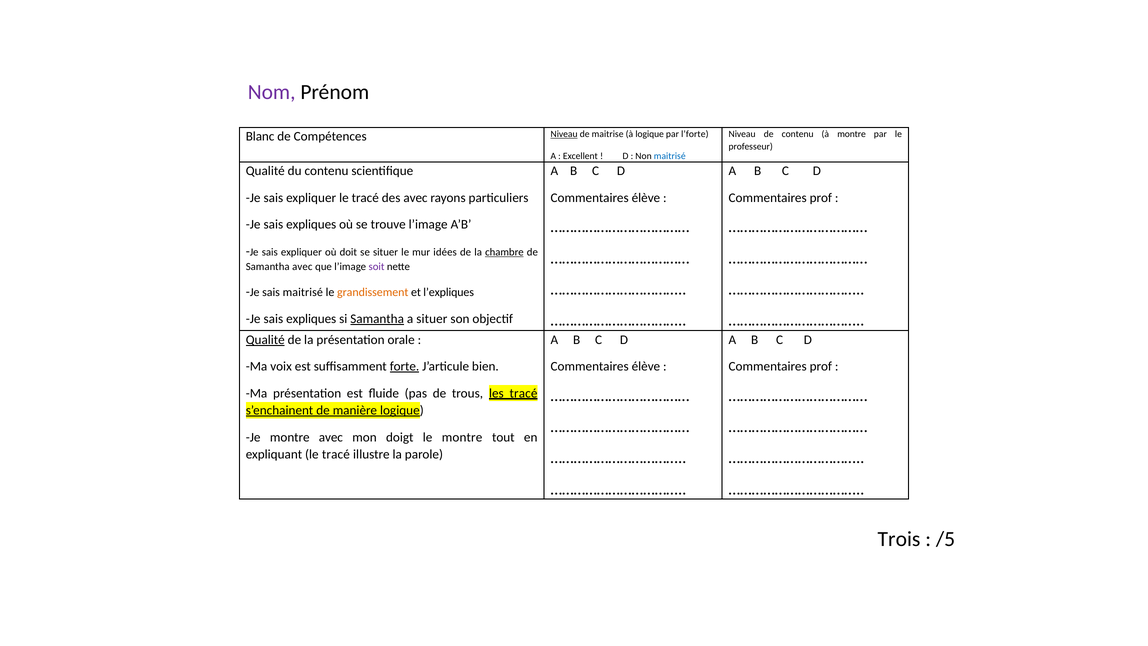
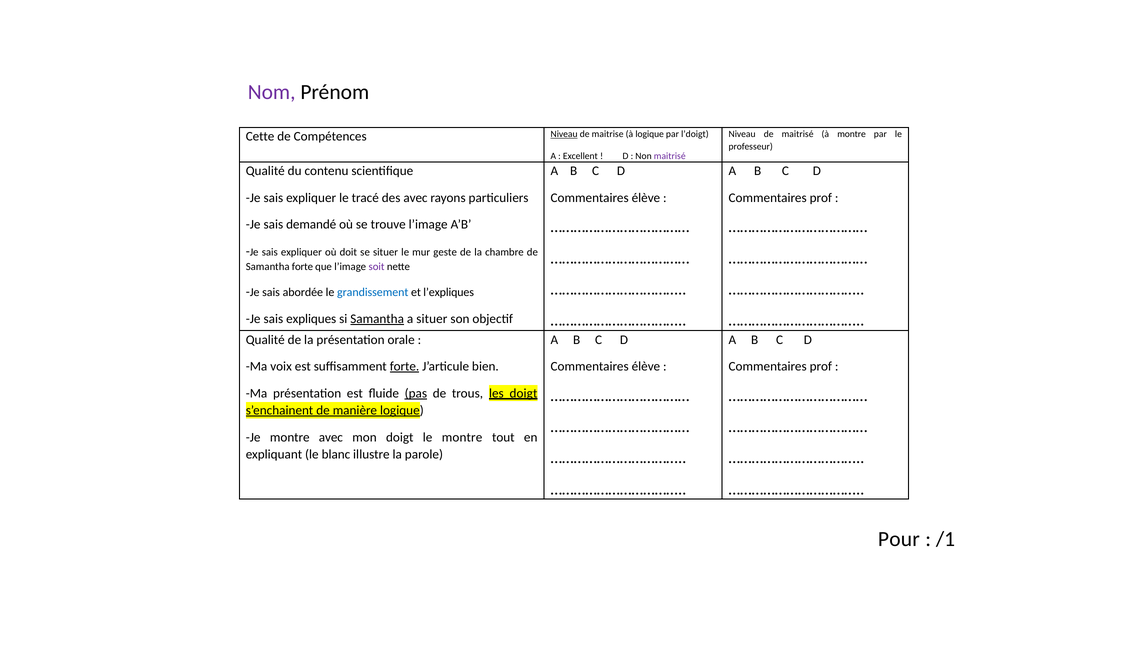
de contenu: contenu -> maitrisé (798, 134)
Blanc: Blanc -> Cette (260, 137)
l’forte: l’forte -> l’doigt (695, 134)
maitrisé colour: blue -> purple (670, 156)
expliques: expliques -> demandé (311, 225)
idées: idées -> geste (445, 252)
chambre underline: present -> none (504, 252)
Samantha avec: avec -> forte (302, 267)
sais maitrisé: maitrisé -> abordée (303, 292)
grandissement colour: orange -> blue (373, 292)
Qualité underline: present -> none (265, 340)
pas underline: none -> present (416, 393)
les tracé: tracé -> doigt (523, 393)
expliquant le tracé: tracé -> blanc (336, 454)
Trois: Trois -> Pour (899, 539)
/5: /5 -> /1 (946, 539)
